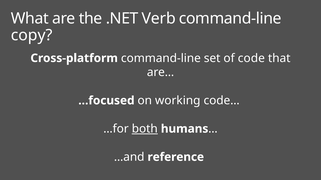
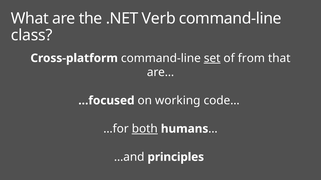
copy: copy -> class (32, 35)
set underline: none -> present (212, 58)
code: code -> from (251, 58)
reference: reference -> principles (176, 157)
